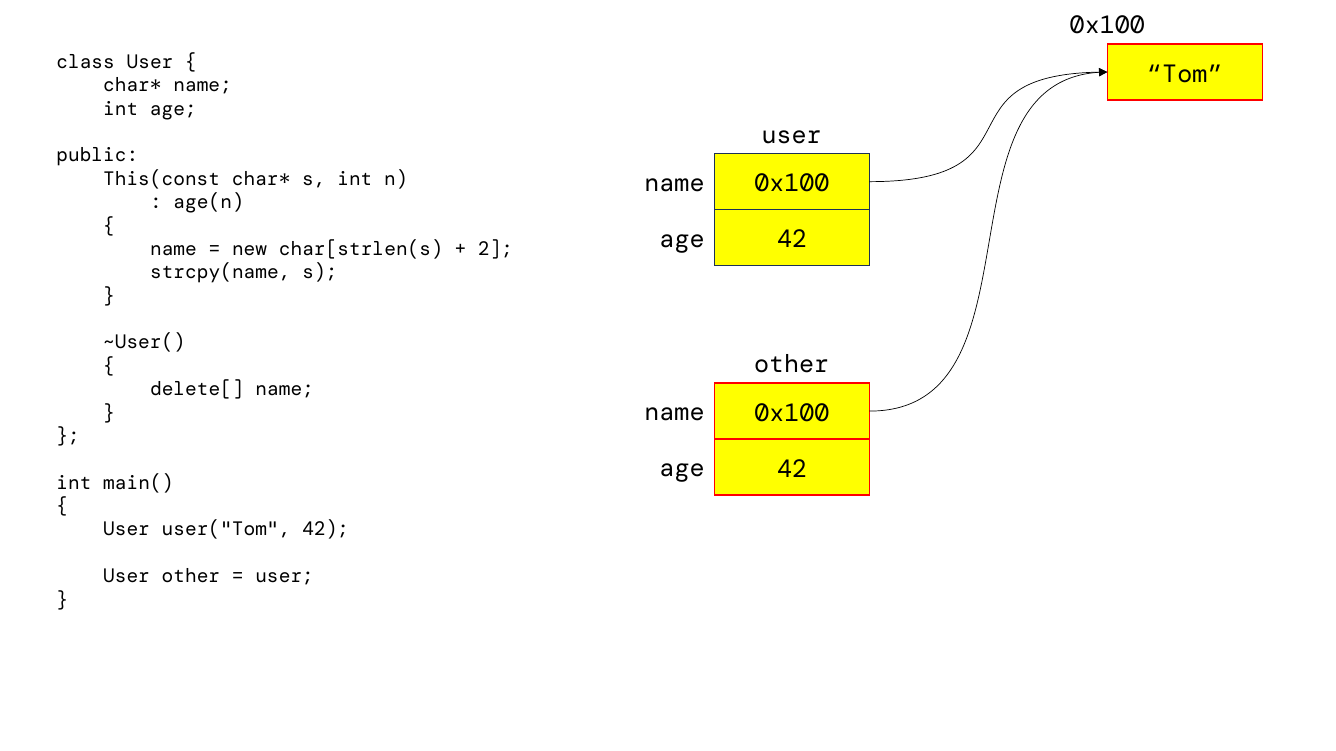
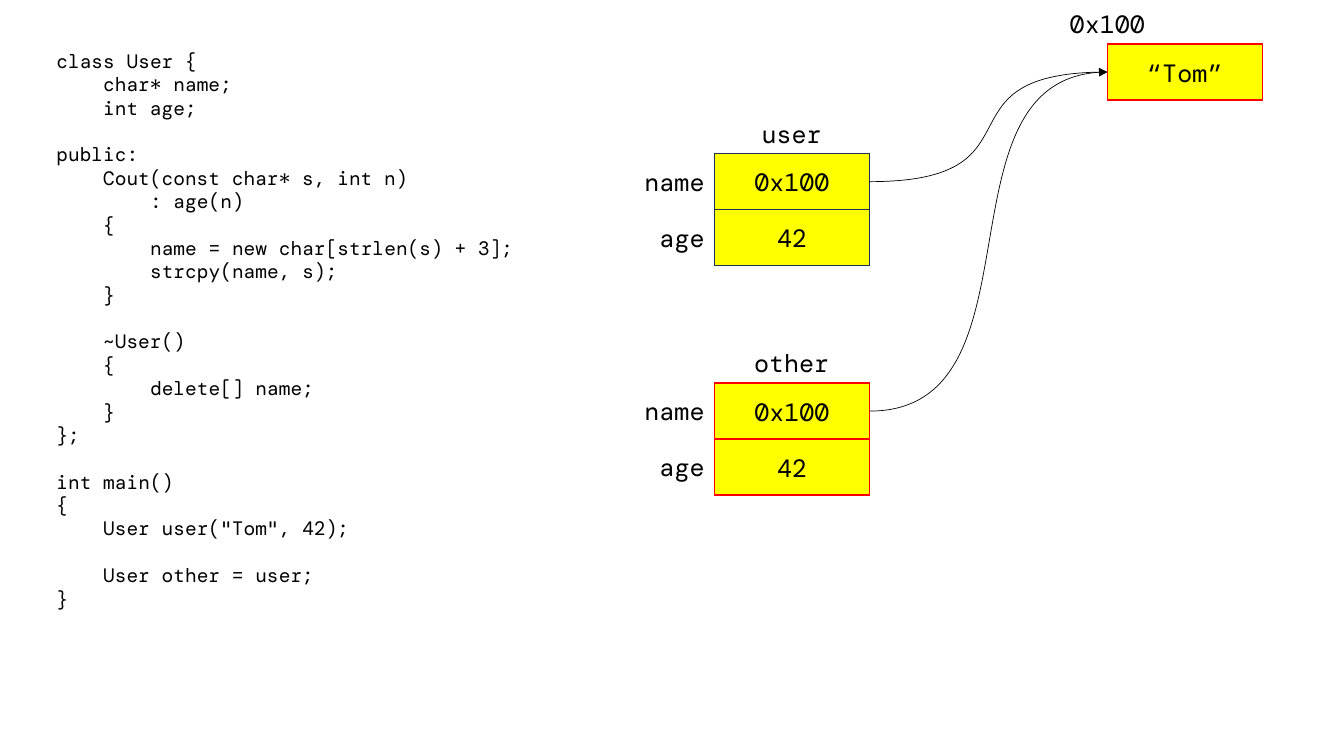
This(const: This(const -> Cout(const (162, 179)
2: 2 -> 3 (496, 249)
